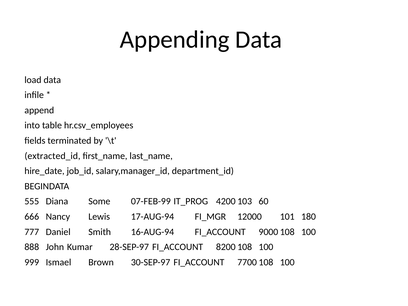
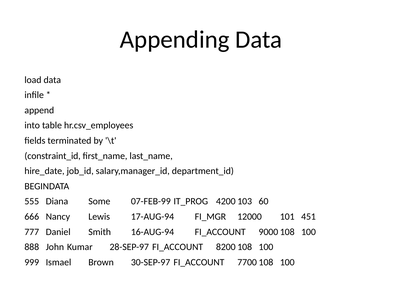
extracted_id: extracted_id -> constraint_id (53, 156)
180: 180 -> 451 (309, 217)
